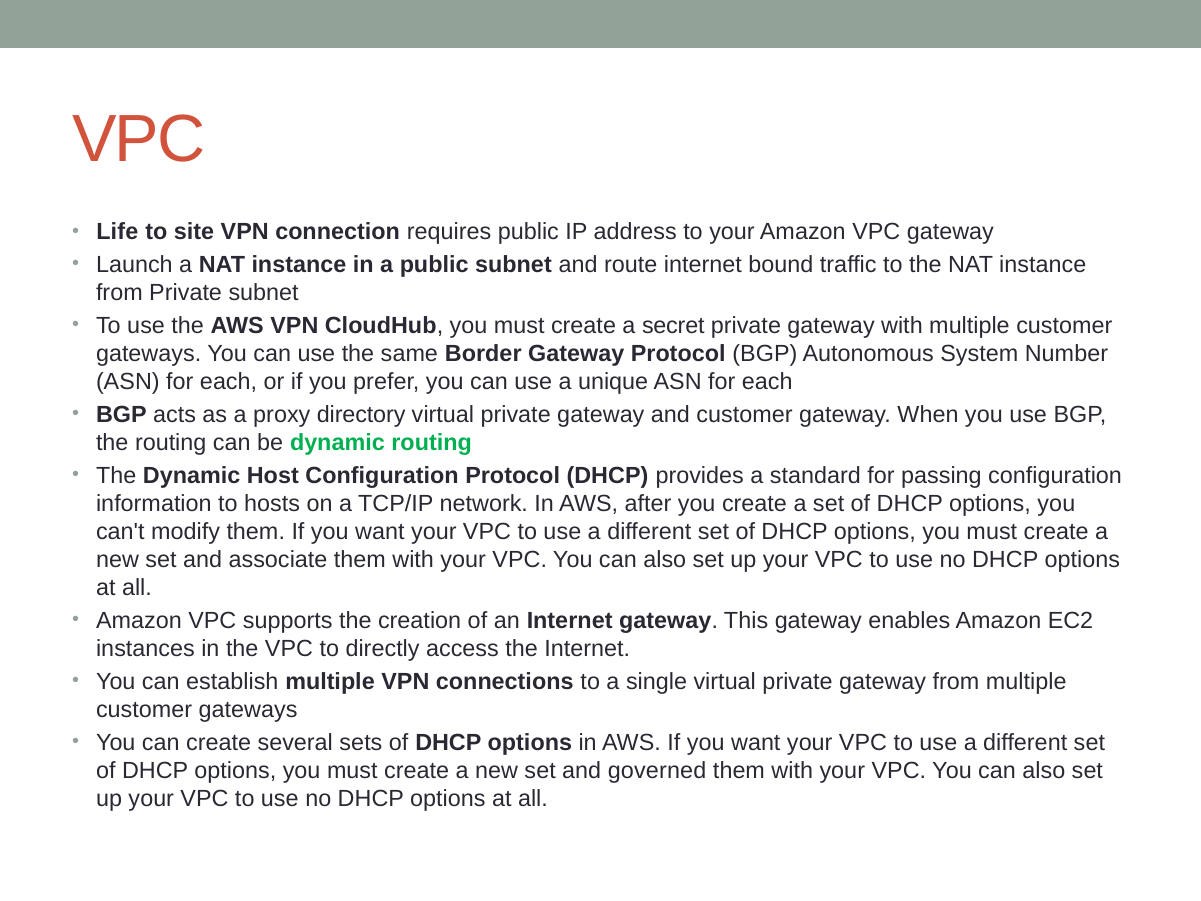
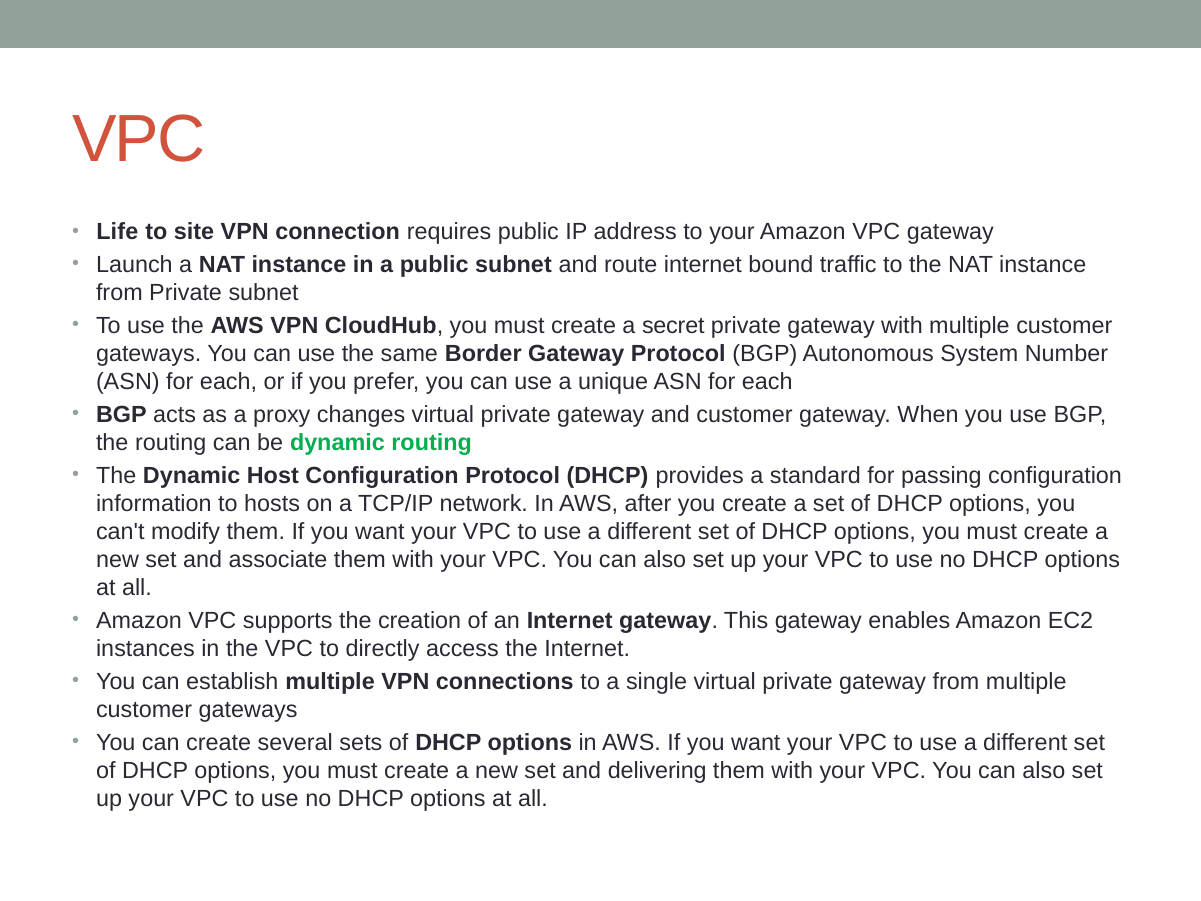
directory: directory -> changes (361, 414)
governed: governed -> delivering (657, 770)
